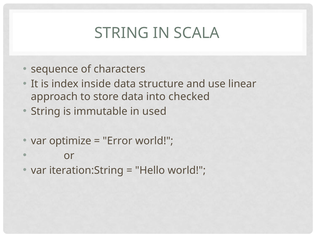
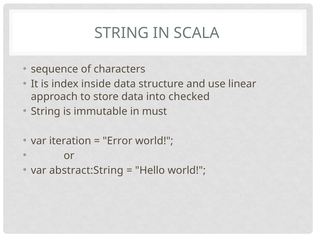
used: used -> must (154, 111)
optimize: optimize -> iteration (70, 141)
iteration:String: iteration:String -> abstract:String (86, 170)
